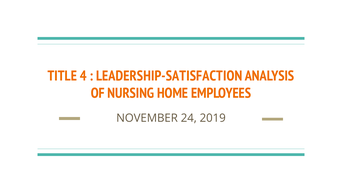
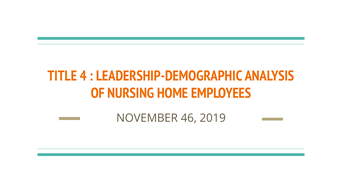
LEADERSHIP-SATISFACTION: LEADERSHIP-SATISFACTION -> LEADERSHIP-DEMOGRAPHIC (169, 76)
24: 24 -> 46 (189, 118)
